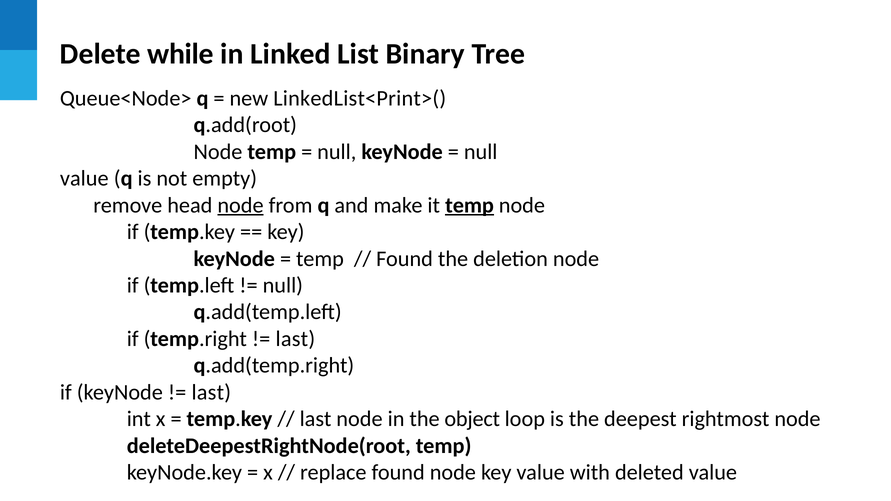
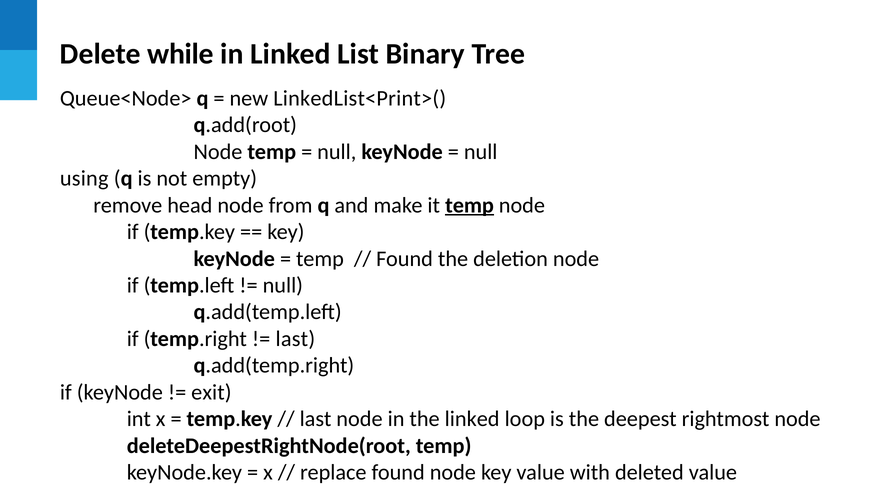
value: value -> using (84, 179)
node underline: present -> none (241, 205)
last: last -> exit (211, 392)
the object: object -> linked (472, 419)
